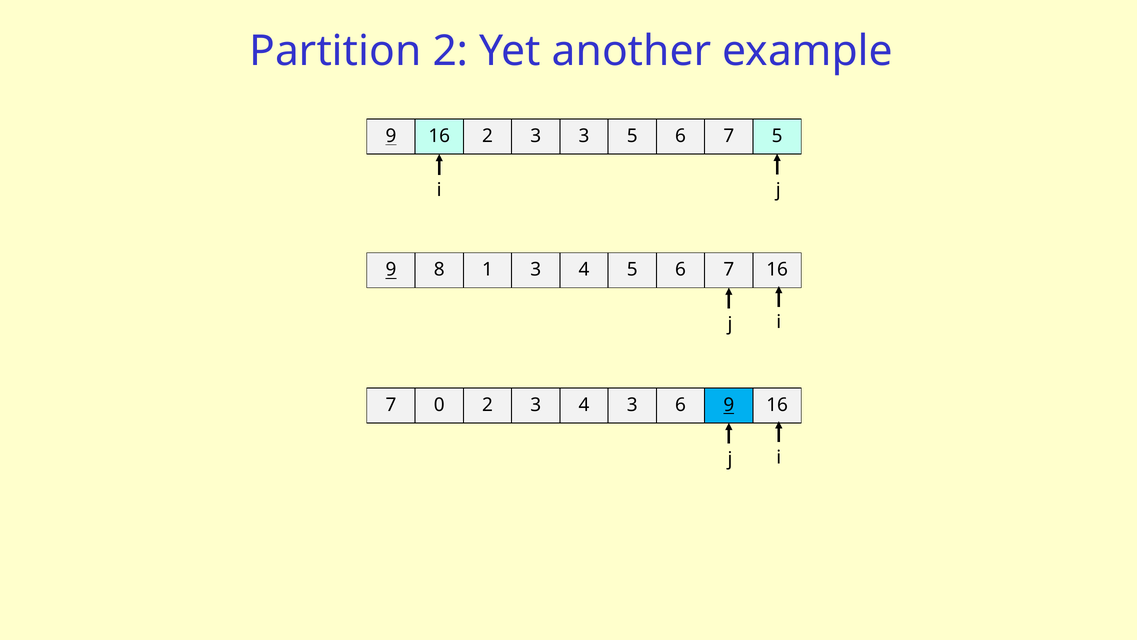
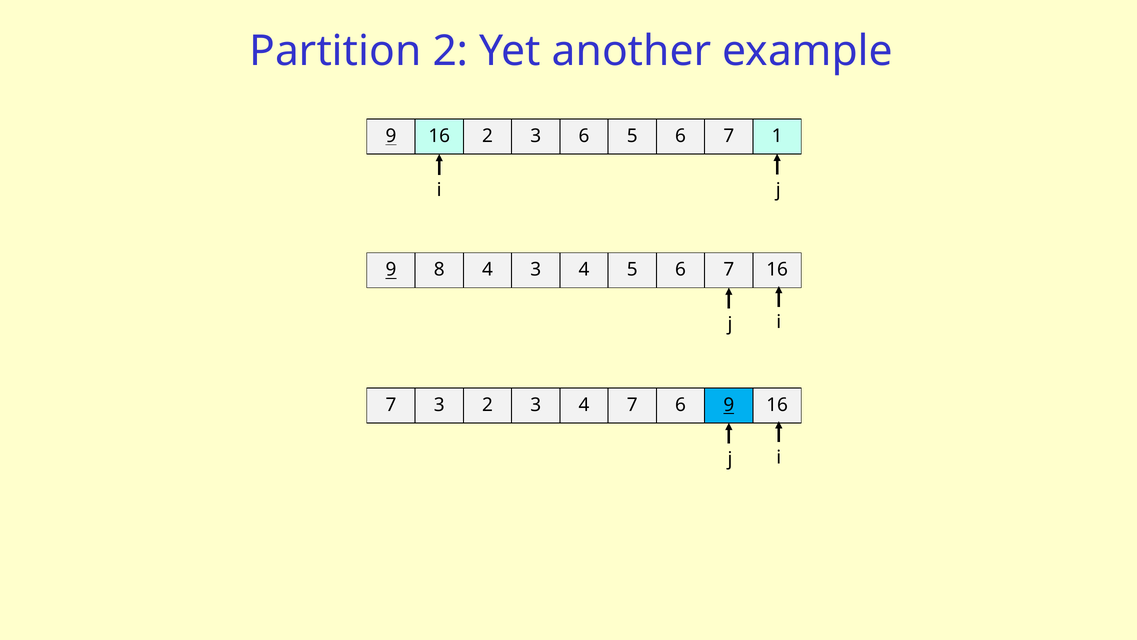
3 3: 3 -> 6 (584, 136)
7 5: 5 -> 1 (777, 136)
8 1: 1 -> 4 (487, 270)
7 0: 0 -> 3 (439, 405)
4 3: 3 -> 7 (632, 405)
